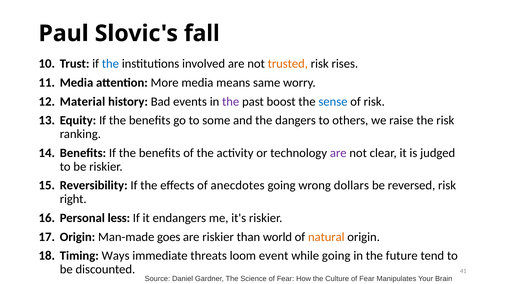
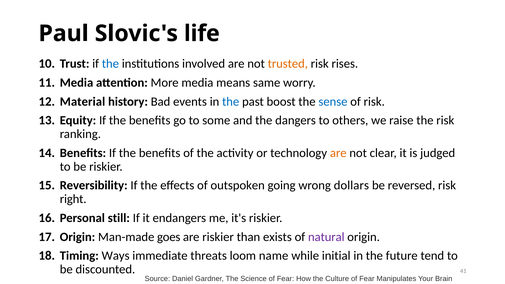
fall: fall -> life (202, 33)
the colour: purple -> blue (231, 102)
are colour: purple -> orange (338, 153)
anecdotes: anecdotes -> outspoken (238, 185)
less: less -> still (119, 218)
world: world -> exists (277, 237)
natural colour: orange -> purple (326, 237)
event: event -> name (274, 256)
while going: going -> initial (336, 256)
